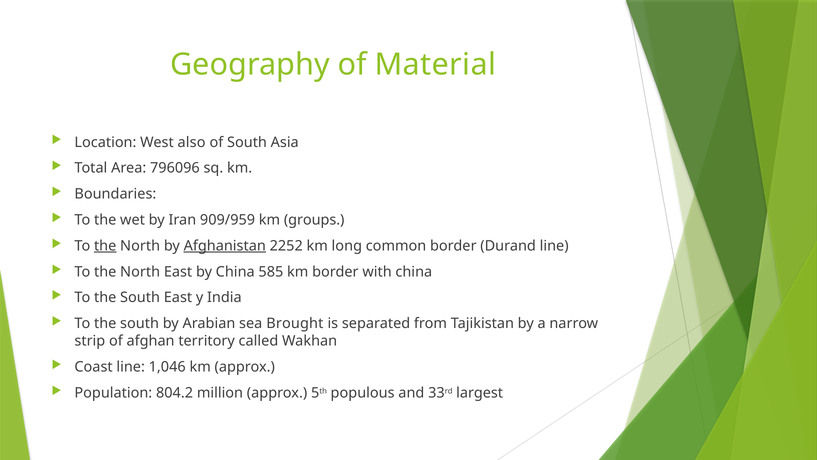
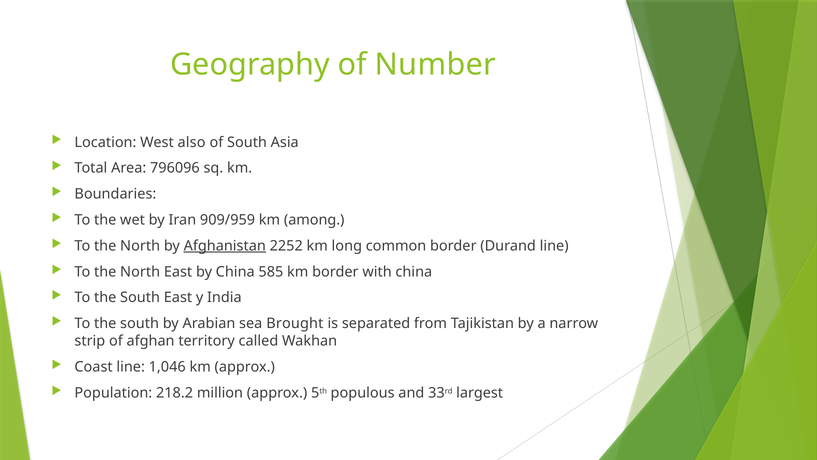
Material: Material -> Number (435, 64)
groups: groups -> among (314, 220)
the underline: present -> none (105, 246)
804.2: 804.2 -> 218.2 (175, 392)
